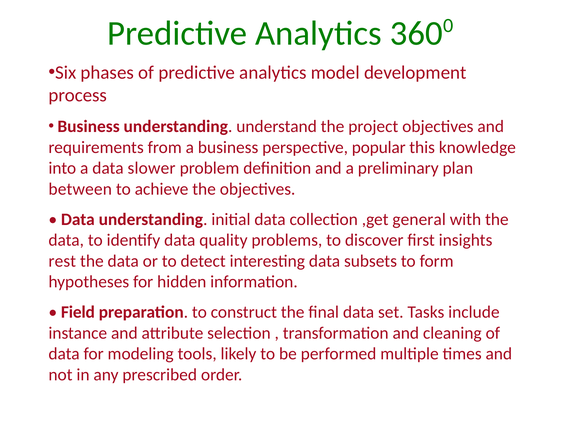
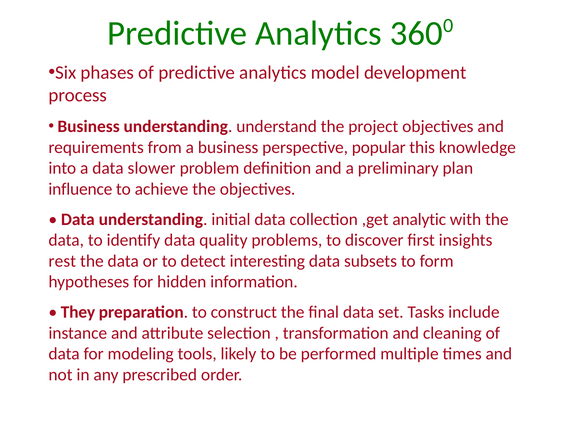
between: between -> influence (80, 189)
general: general -> analytic (419, 220)
Field: Field -> They (78, 313)
